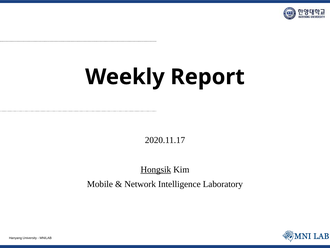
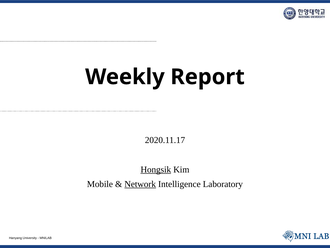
Network underline: none -> present (140, 184)
